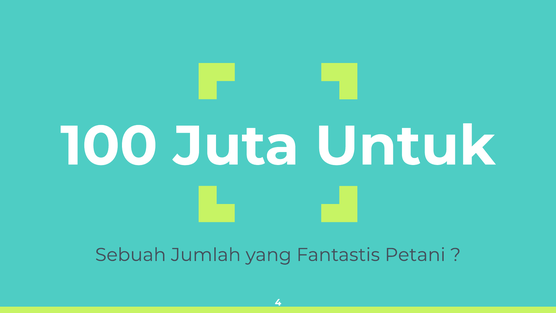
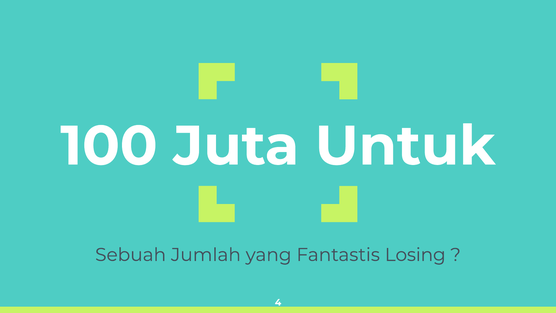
Petani: Petani -> Losing (415, 255)
